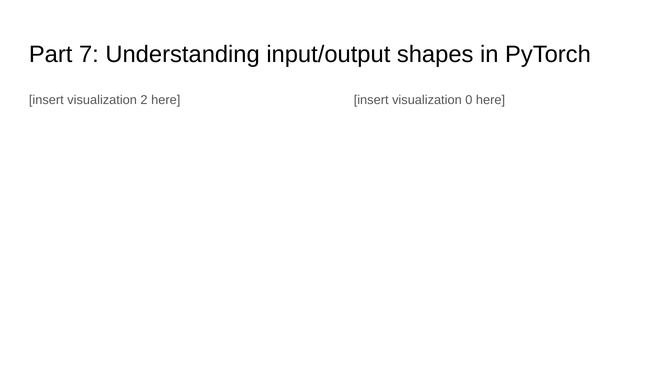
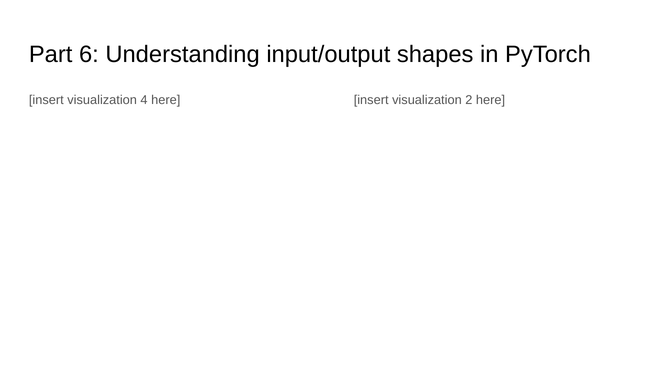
7: 7 -> 6 (89, 54)
2: 2 -> 4 (144, 100)
0: 0 -> 2 (469, 100)
